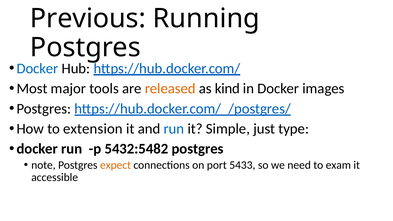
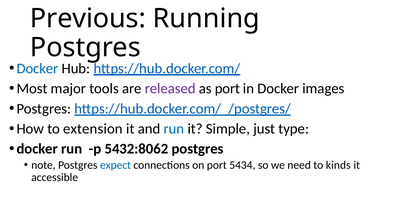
released colour: orange -> purple (170, 89)
as kind: kind -> port (227, 89)
5432:5482: 5432:5482 -> 5432:8062 (136, 149)
expect colour: orange -> blue (115, 165)
5433: 5433 -> 5434 (242, 165)
exam: exam -> kinds (338, 165)
